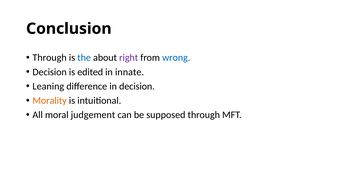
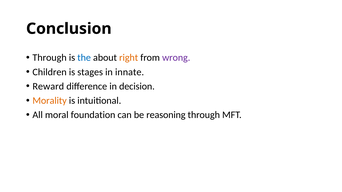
right colour: purple -> orange (129, 58)
wrong colour: blue -> purple (176, 58)
Decision: Decision -> Children (50, 72)
edited: edited -> stages (90, 72)
Leaning: Leaning -> Reward (48, 87)
judgement: judgement -> foundation (93, 115)
supposed: supposed -> reasoning (166, 115)
